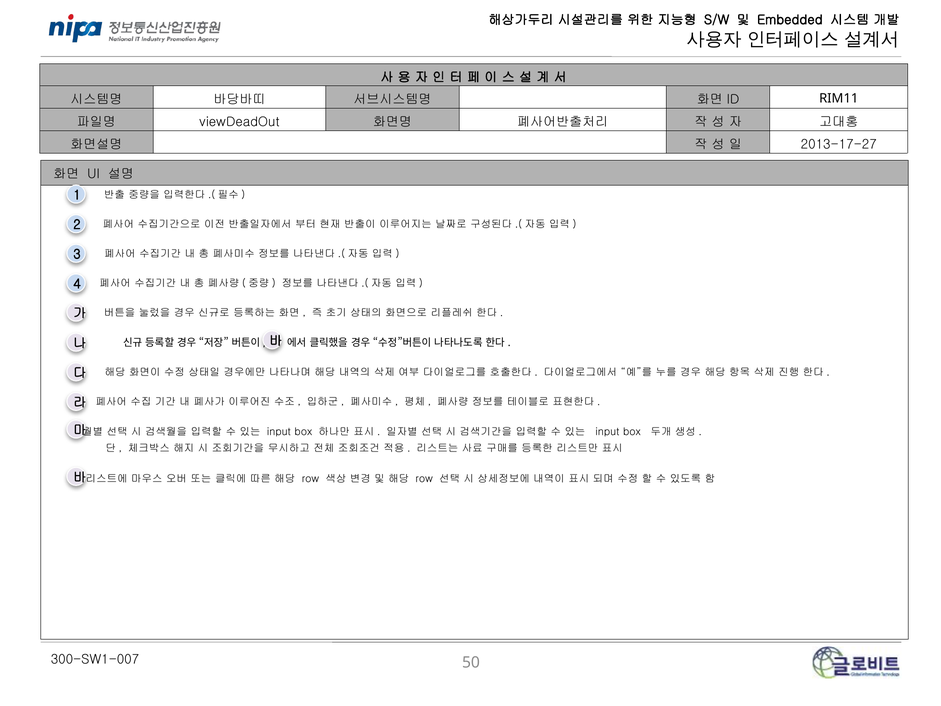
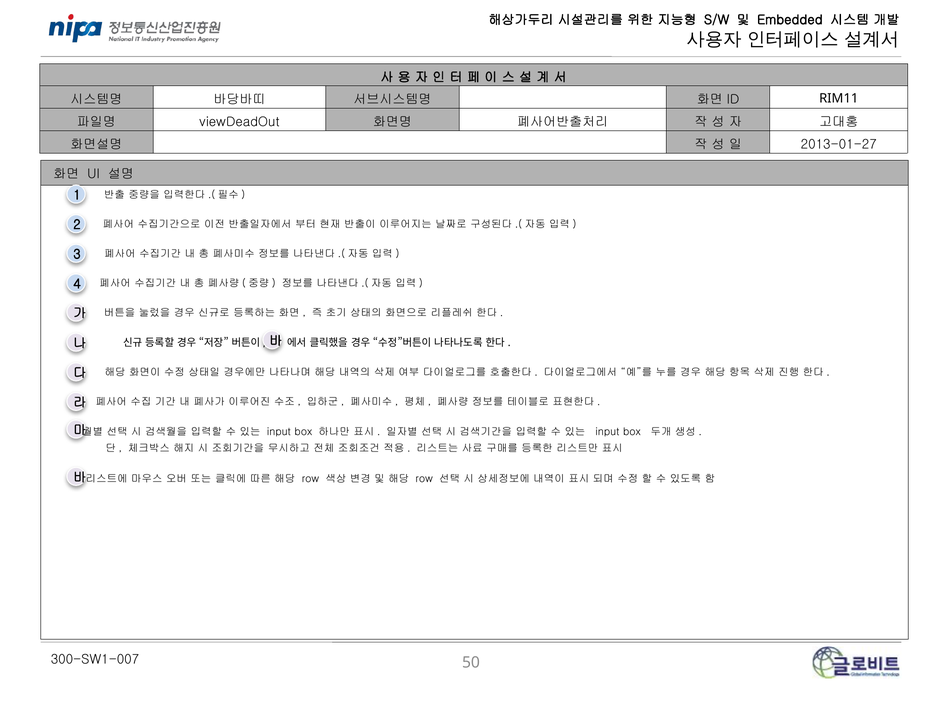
2013-17-27: 2013-17-27 -> 2013-01-27 (839, 144)
